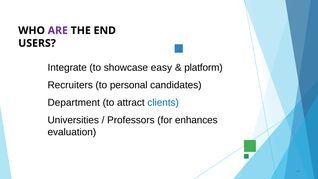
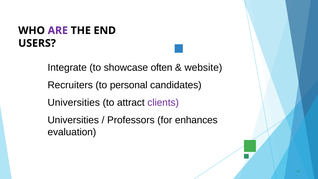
easy: easy -> often (162, 68)
platform: platform -> website (203, 68)
Department: Department -> Universities (74, 102)
clients colour: blue -> purple (163, 102)
